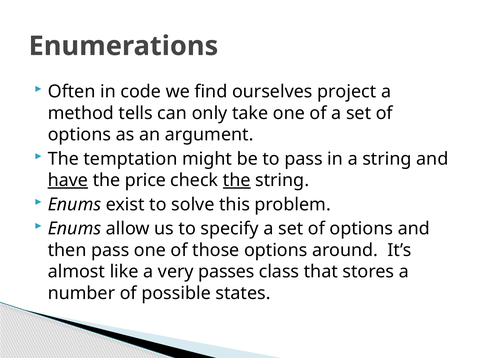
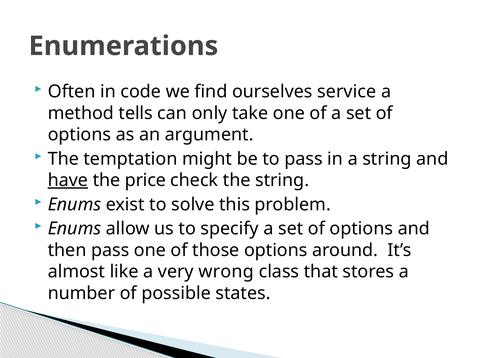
project: project -> service (347, 92)
the underline: present -> none (237, 181)
passes: passes -> wrong (226, 272)
